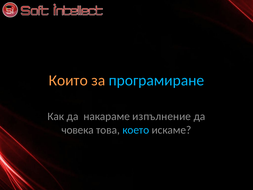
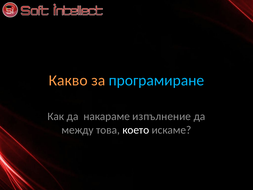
Които: Които -> Какво (68, 80)
човека: човека -> между (78, 130)
което colour: light blue -> white (136, 130)
